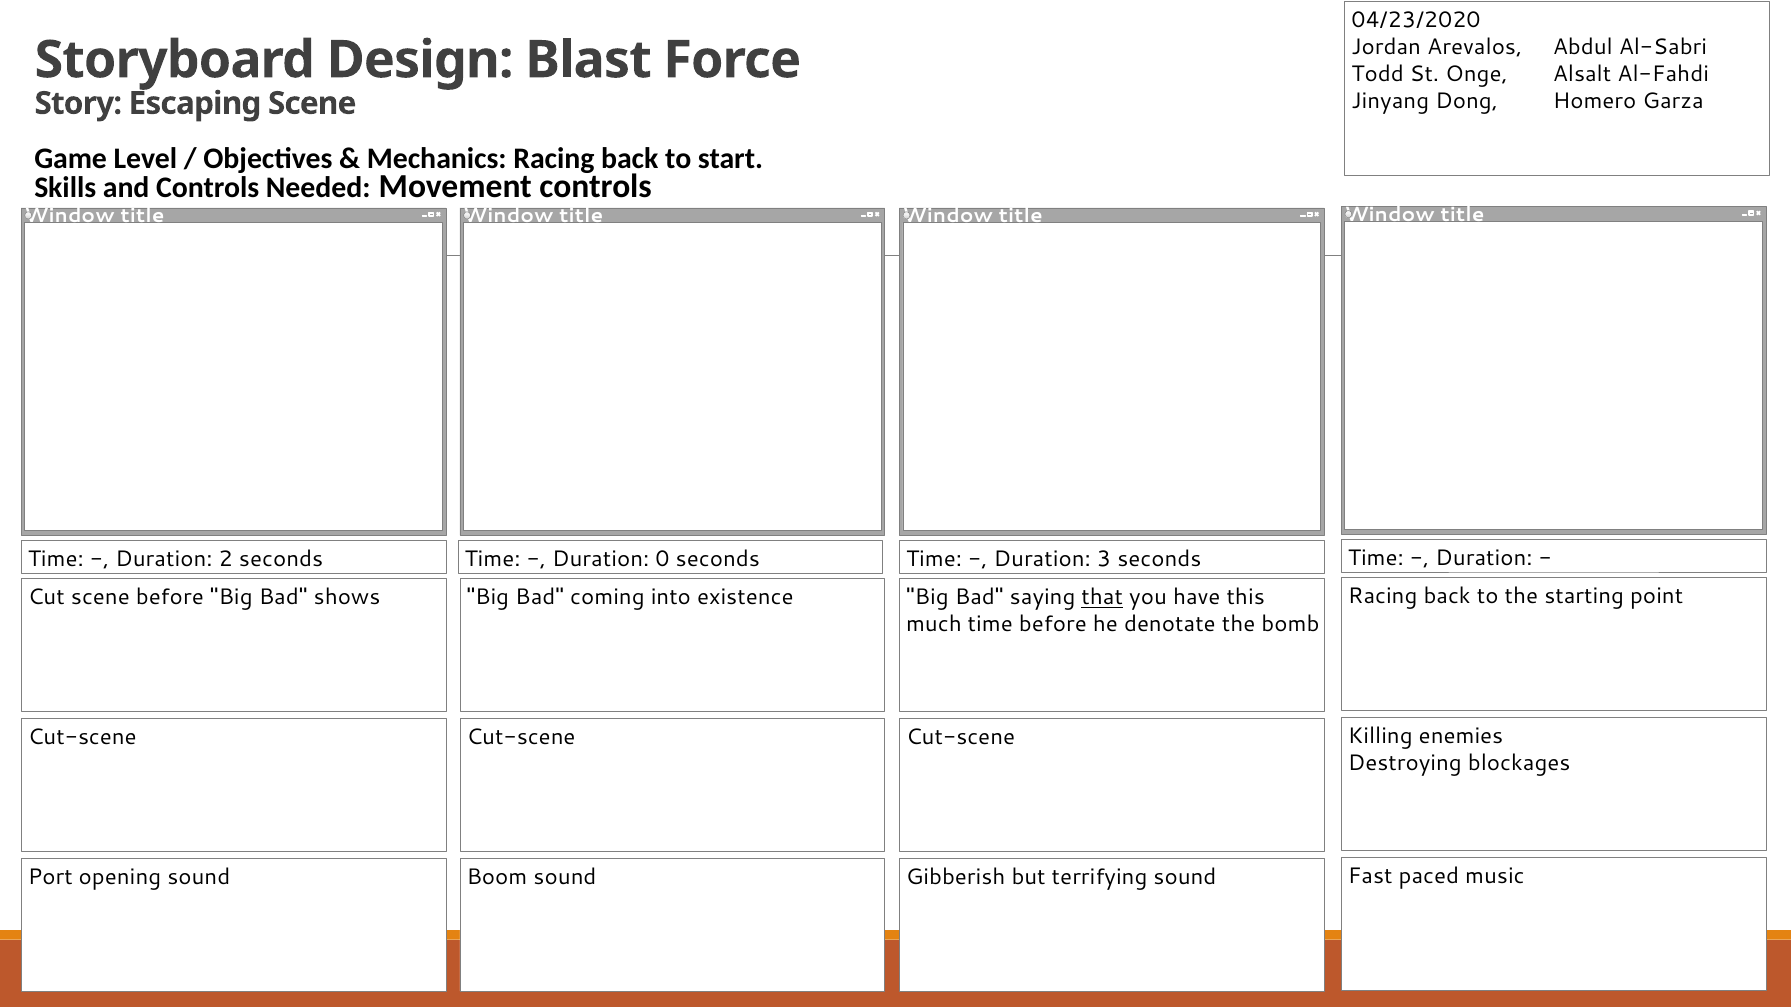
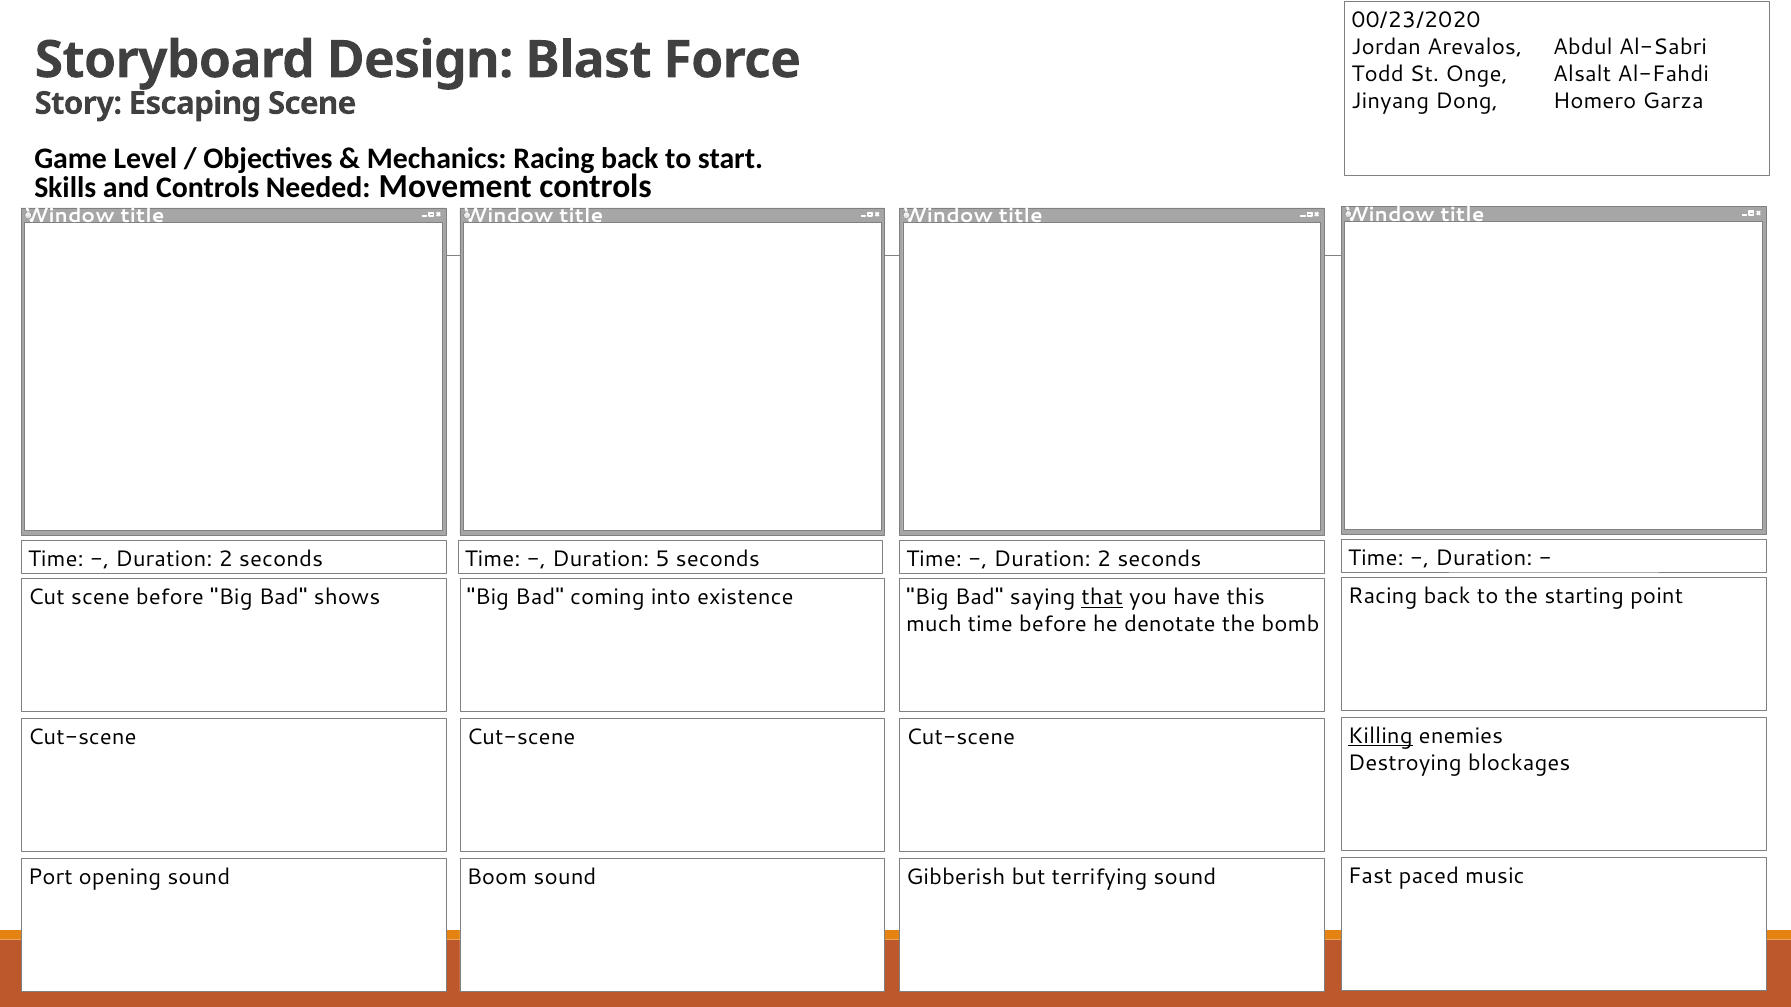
04/23/2020: 04/23/2020 -> 00/23/2020 (1416, 20)
0: 0 -> 5 (662, 560)
3: 3 -> 2 (1104, 560)
Killing underline: none -> present (1380, 736)
